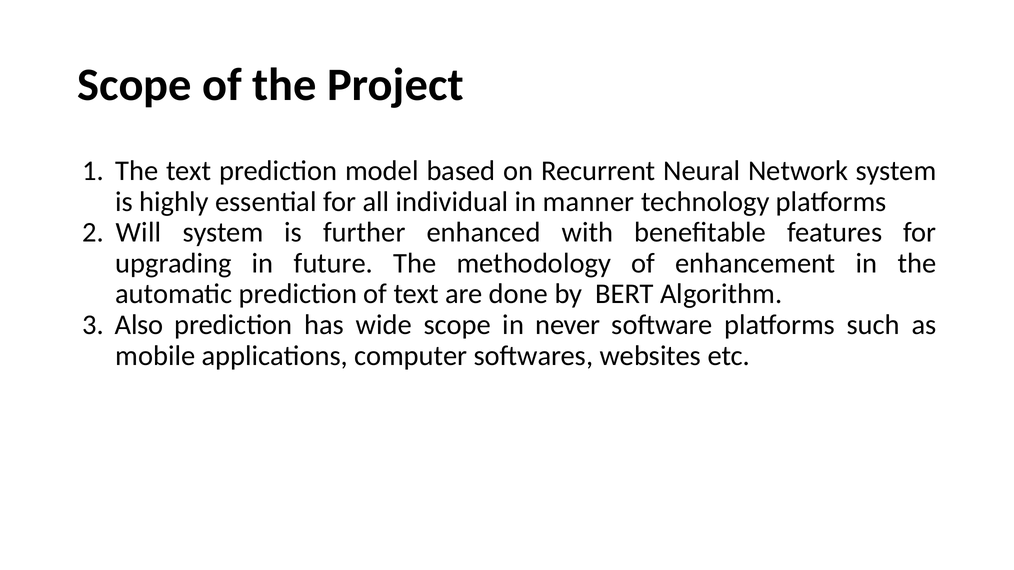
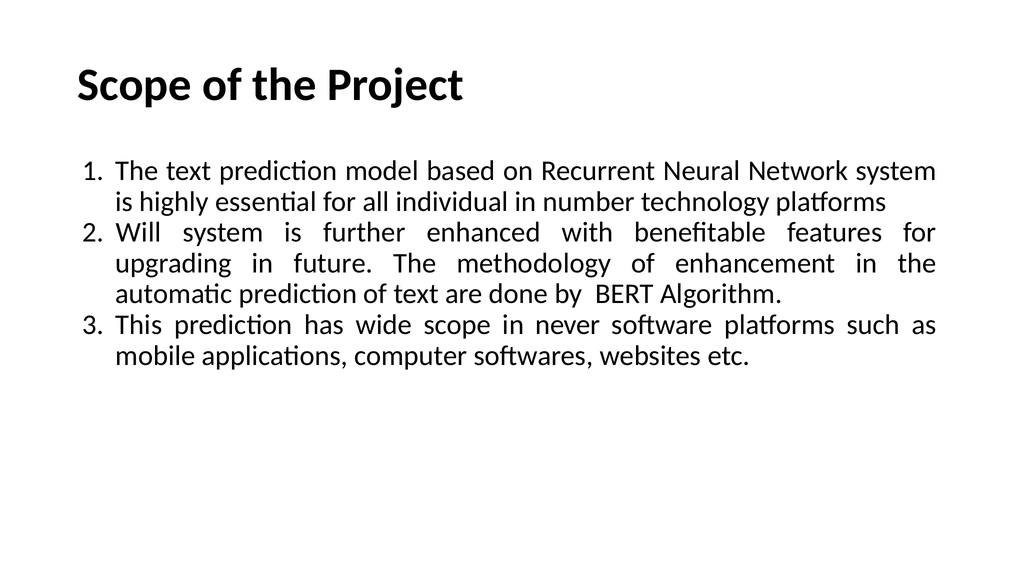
manner: manner -> number (589, 202)
Also: Also -> This (139, 325)
